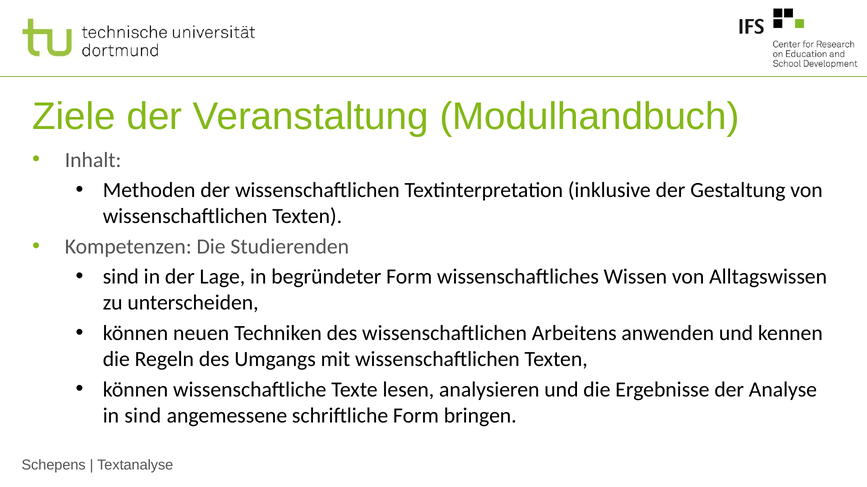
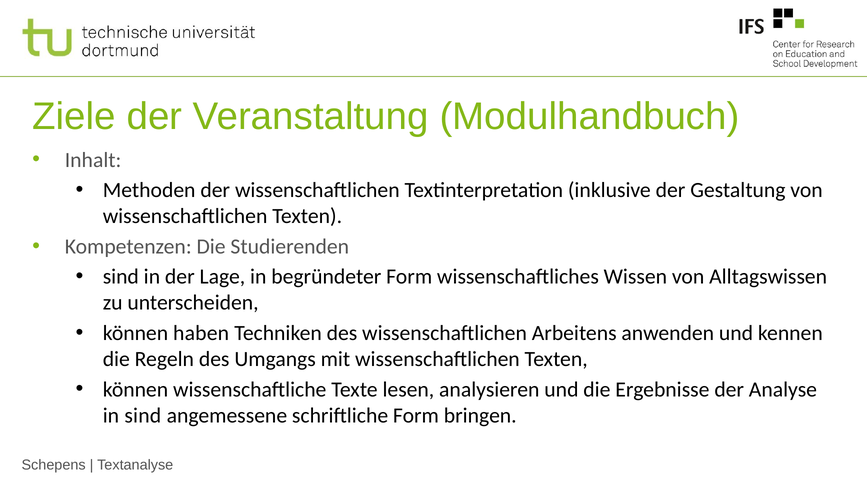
neuen: neuen -> haben (201, 334)
